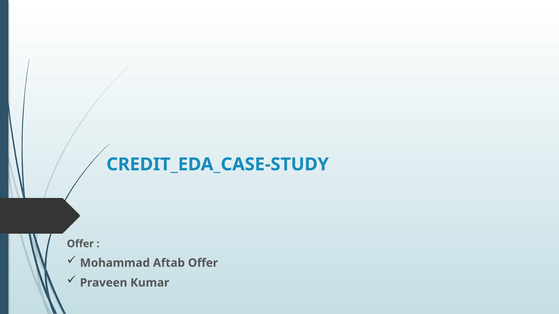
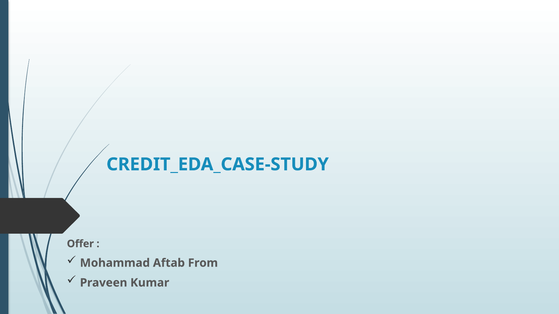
Aftab Offer: Offer -> From (203, 263)
